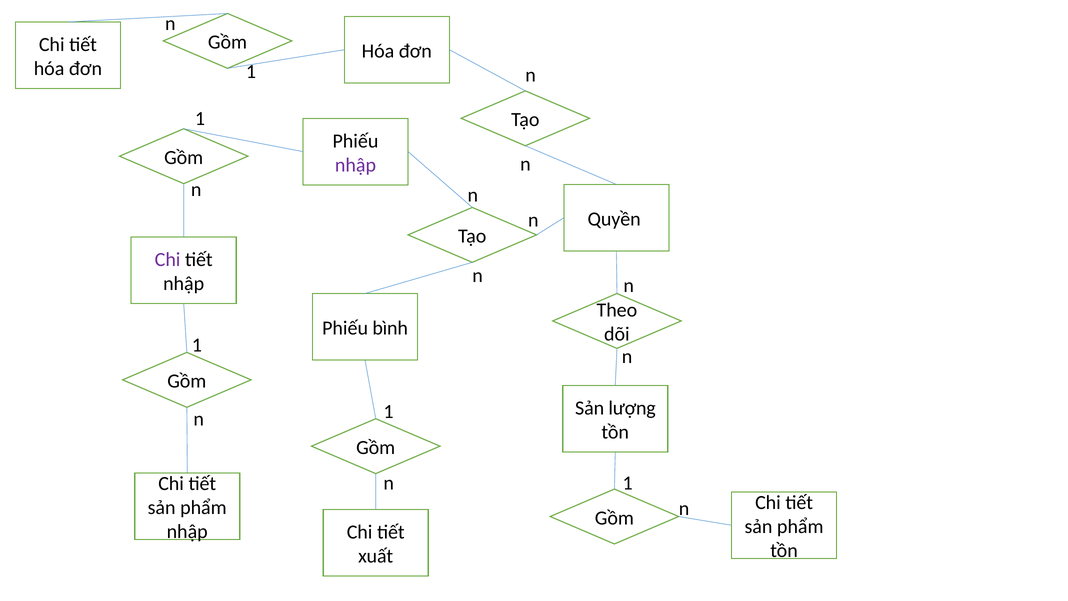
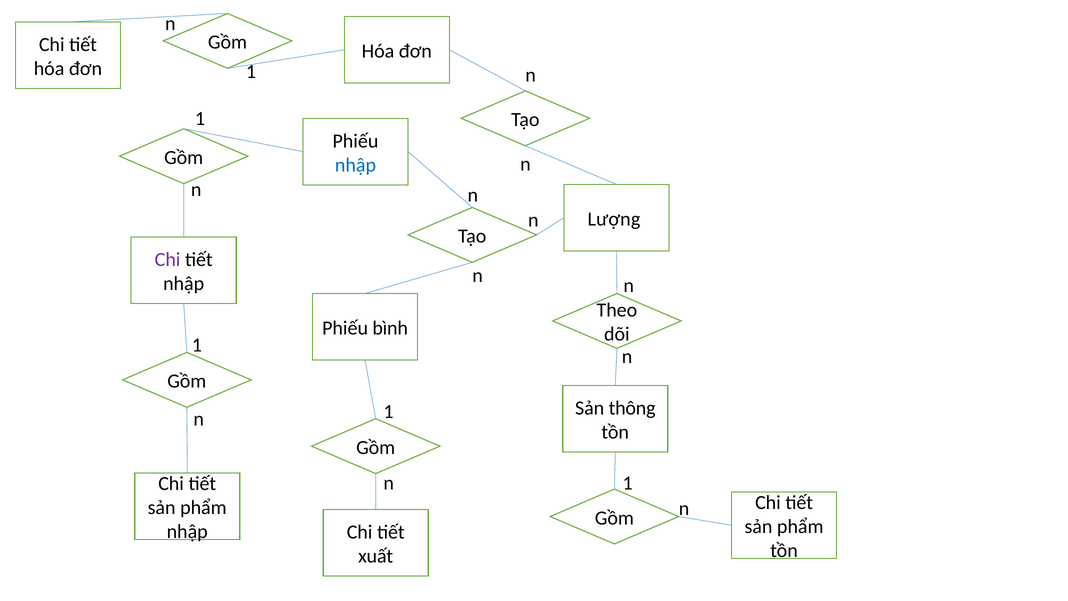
nhập colour: purple -> blue (356, 165)
Quyền: Quyền -> Lượng (614, 219)
lượng: lượng -> thông (632, 408)
